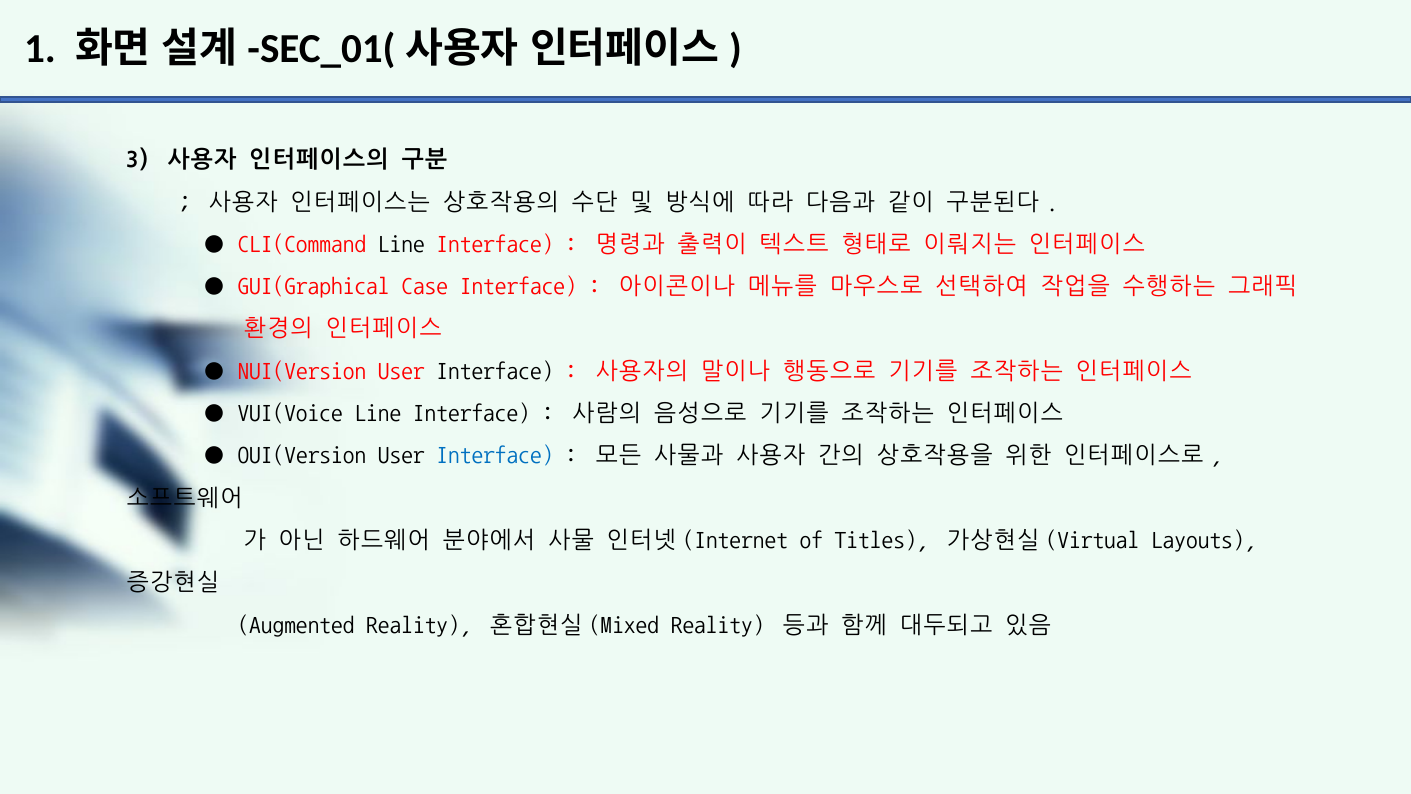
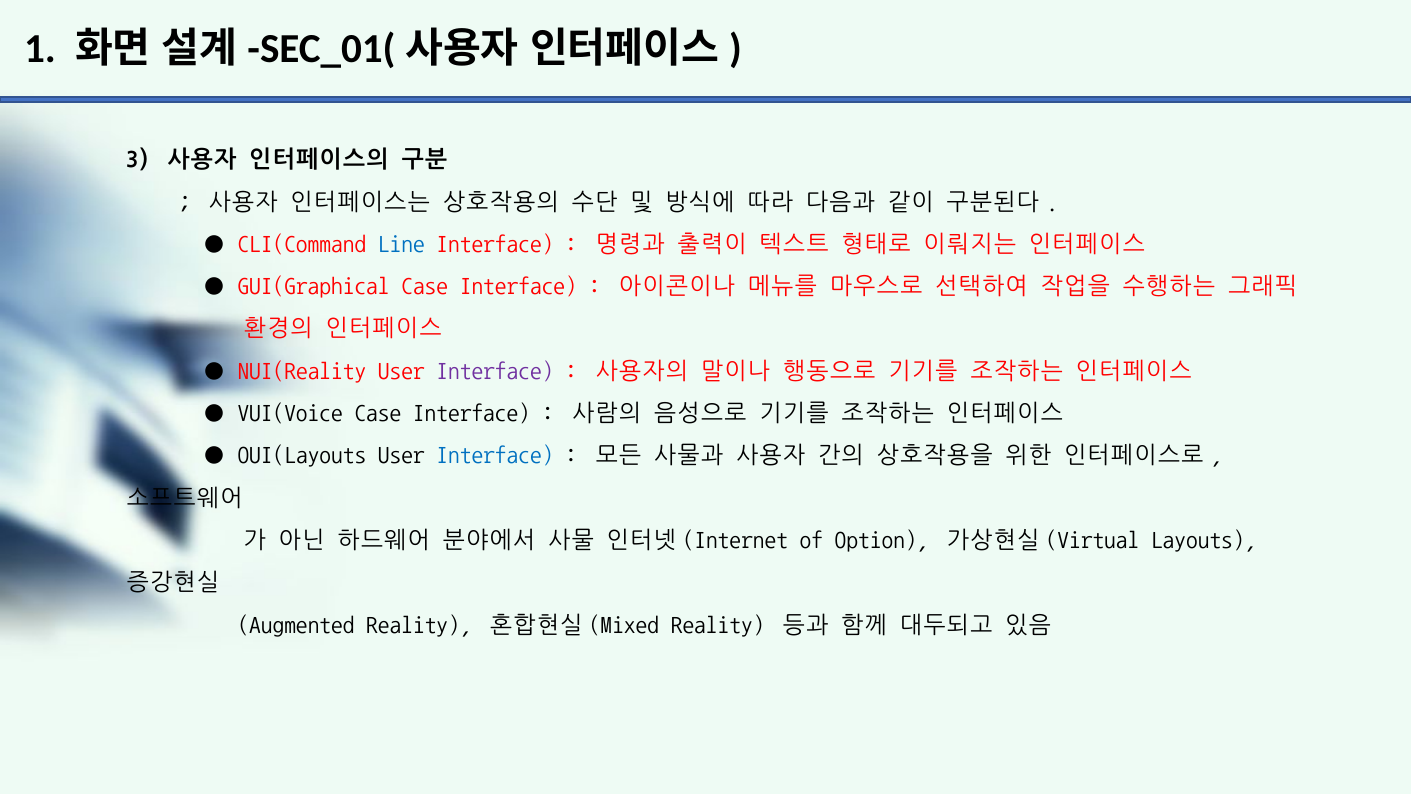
Line colour: black -> blue (401, 243)
NUI(Version: NUI(Version -> NUI(Reality (302, 370)
Interface colour: black -> purple (495, 370)
VUI(Voice Line: Line -> Case (378, 413)
OUI(Version: OUI(Version -> OUI(Layouts (302, 455)
Titles: Titles -> Option (882, 539)
